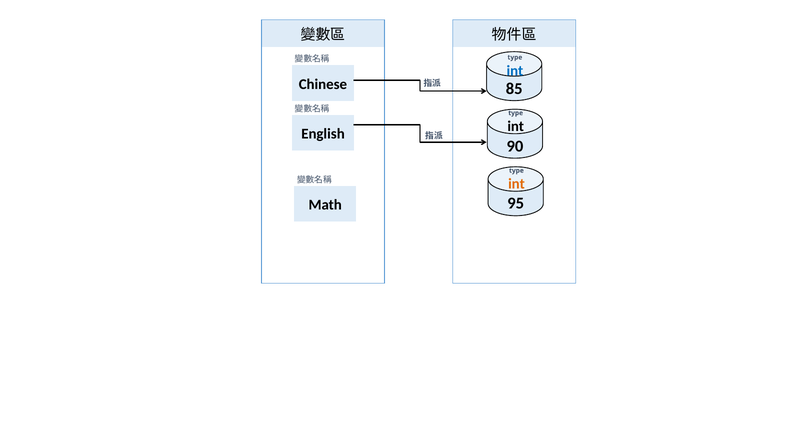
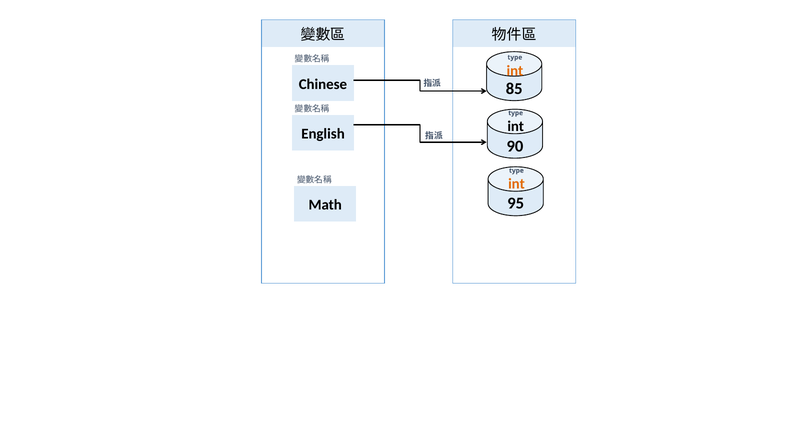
int colour: blue -> orange (515, 71)
